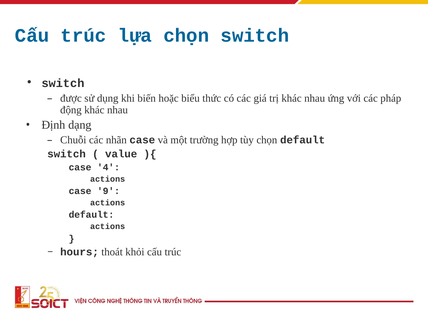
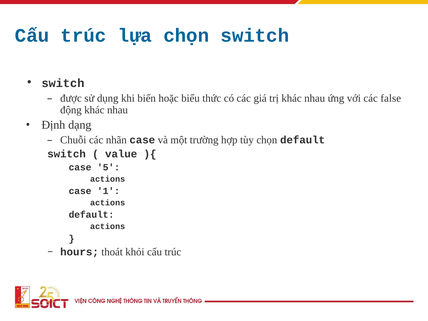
pháp: pháp -> false (391, 98)
4: 4 -> 5 (109, 167)
9: 9 -> 1 (109, 191)
